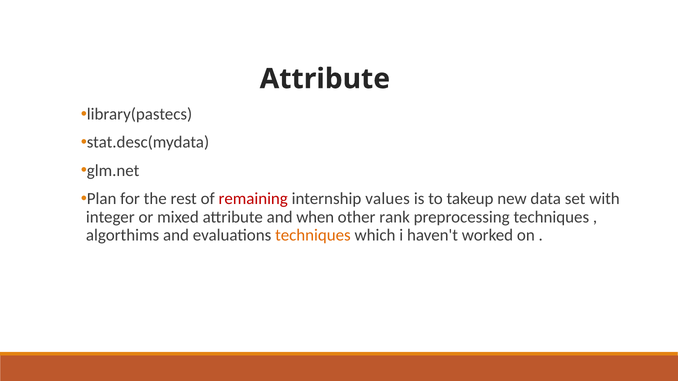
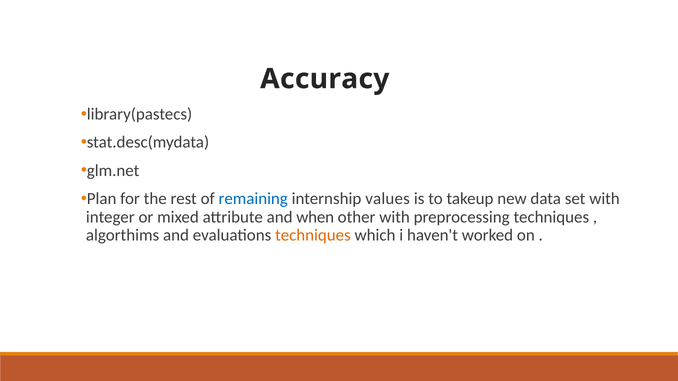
Attribute: Attribute -> Accuracy (325, 79)
remaining colour: red -> blue (253, 199)
other rank: rank -> with (395, 217)
